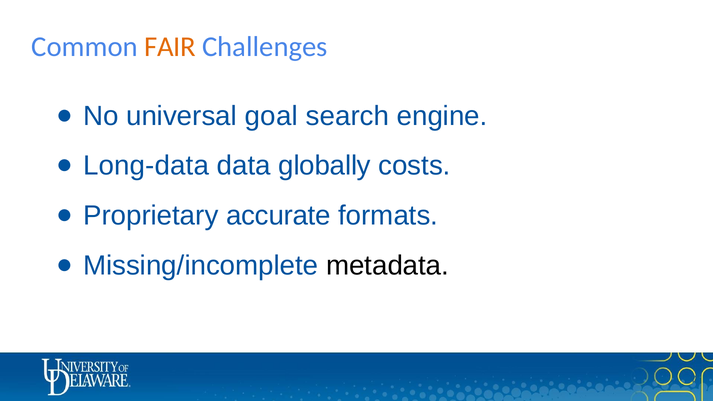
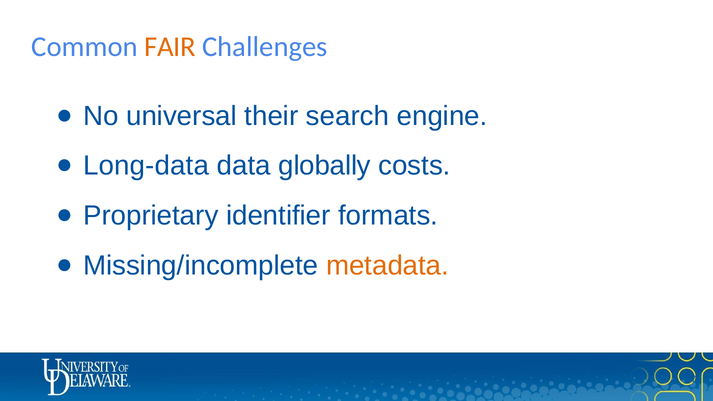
goal: goal -> their (271, 116)
accurate: accurate -> identifier (278, 216)
metadata colour: black -> orange (388, 266)
